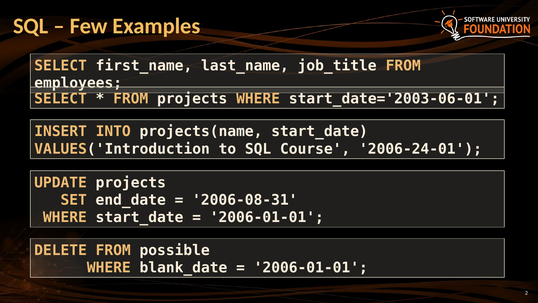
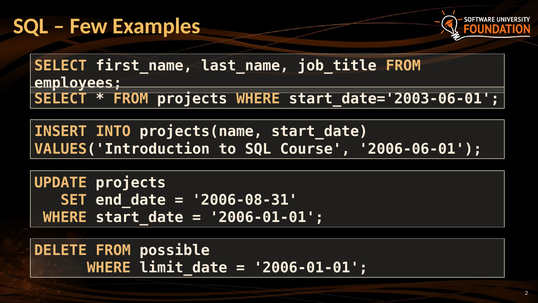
2006-24-01: 2006-24-01 -> 2006-06-01 (420, 149)
blank_date: blank_date -> limit_date (183, 267)
